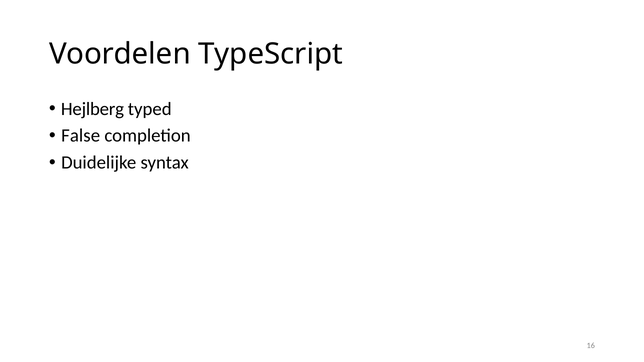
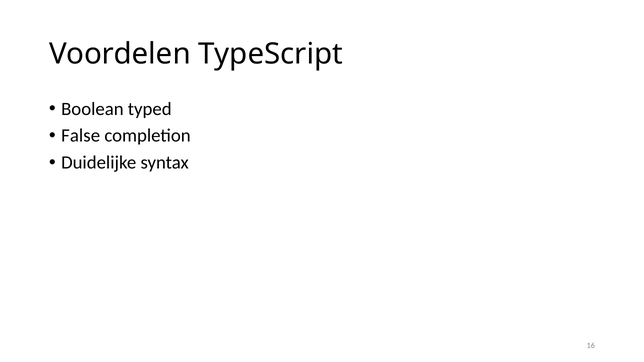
Hejlberg: Hejlberg -> Boolean (92, 109)
